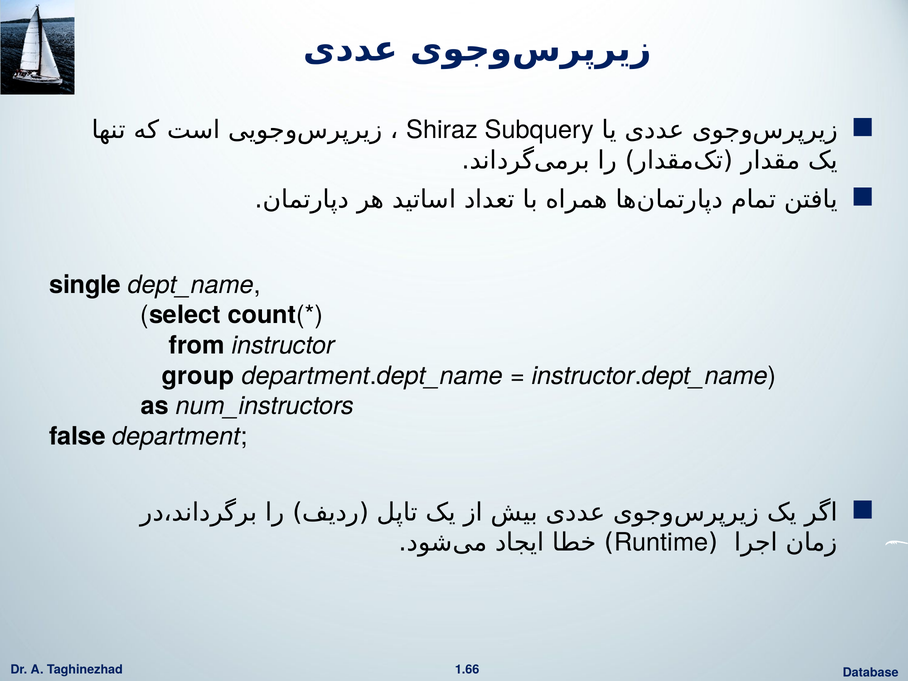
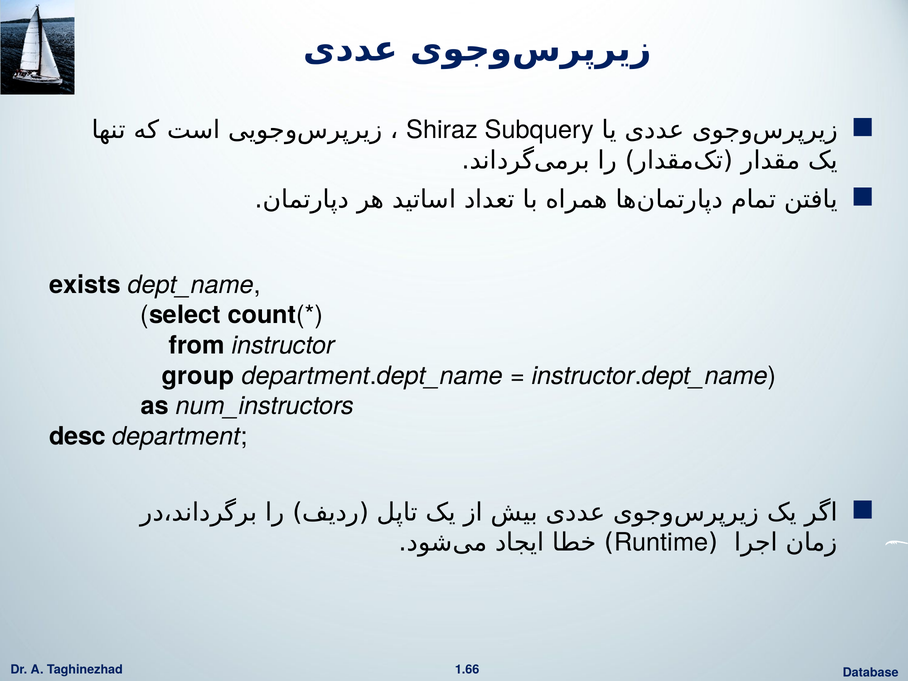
single: single -> exists (85, 285)
false: false -> desc (77, 436)
